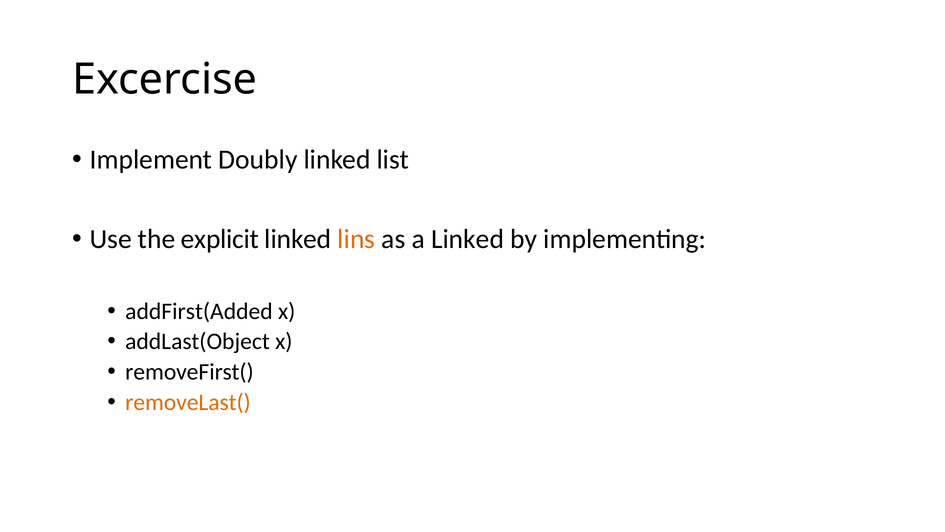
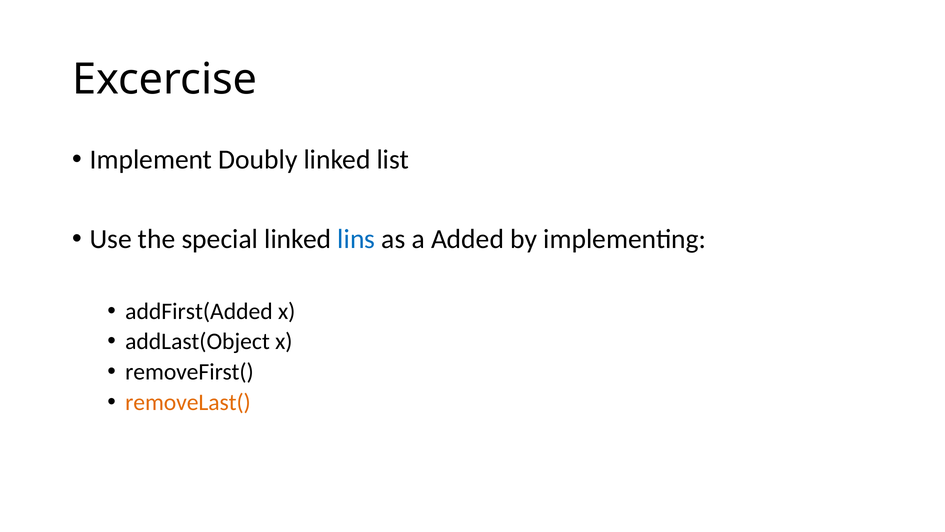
explicit: explicit -> special (220, 239)
lins colour: orange -> blue (356, 239)
a Linked: Linked -> Added (468, 239)
